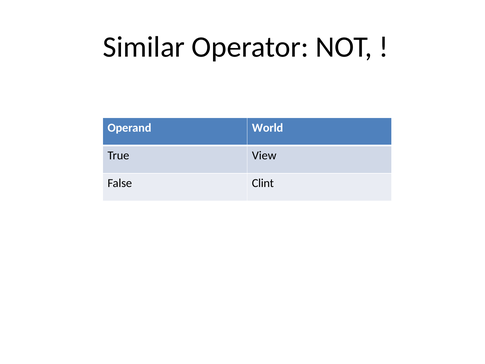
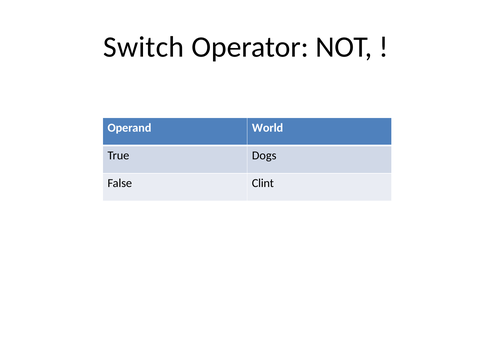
Similar: Similar -> Switch (144, 47)
View: View -> Dogs (264, 155)
